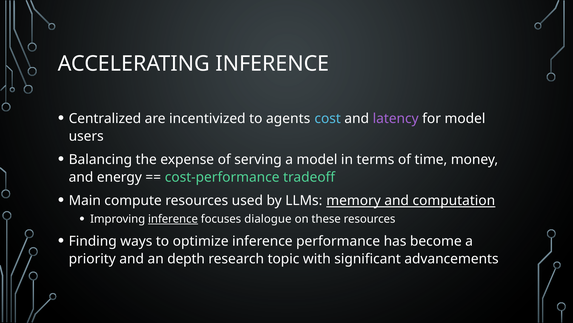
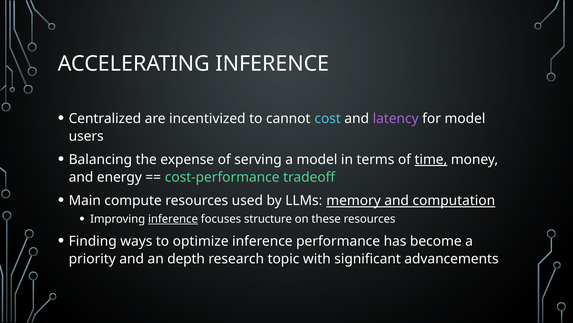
agents: agents -> cannot (288, 118)
time underline: none -> present (431, 159)
dialogue: dialogue -> structure (268, 219)
